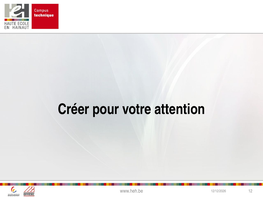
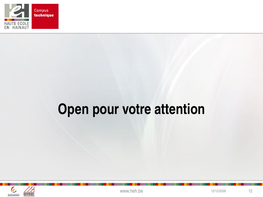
Créer: Créer -> Open (73, 109)
